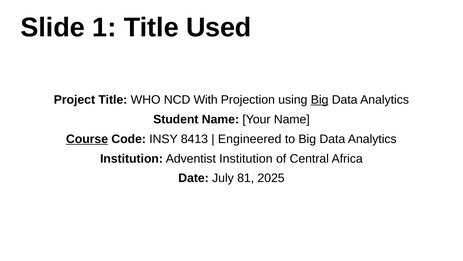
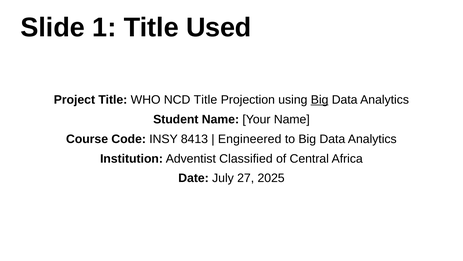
NCD With: With -> Title (206, 99)
Course underline: present -> none (87, 139)
Adventist Institution: Institution -> Classified (246, 158)
81: 81 -> 27 (246, 178)
